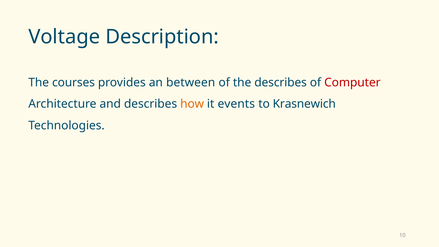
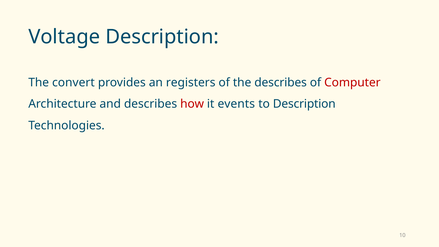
courses: courses -> convert (73, 83)
between: between -> registers (191, 83)
how colour: orange -> red (192, 104)
to Krasnewich: Krasnewich -> Description (304, 104)
